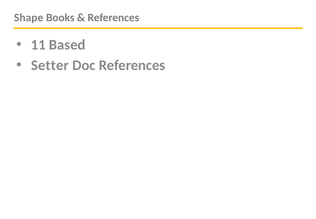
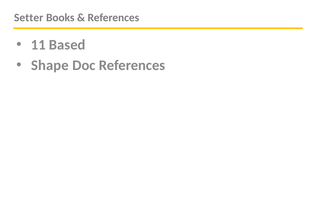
Shape: Shape -> Setter (29, 18)
Setter: Setter -> Shape (50, 65)
